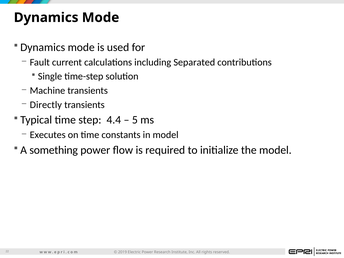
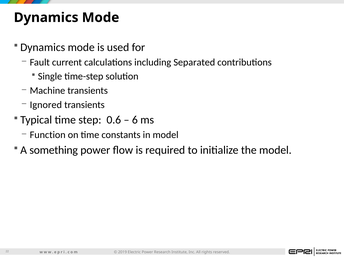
Directly: Directly -> Ignored (46, 105)
4.4: 4.4 -> 0.6 (114, 120)
5: 5 -> 6 (135, 120)
Executes: Executes -> Function (48, 135)
